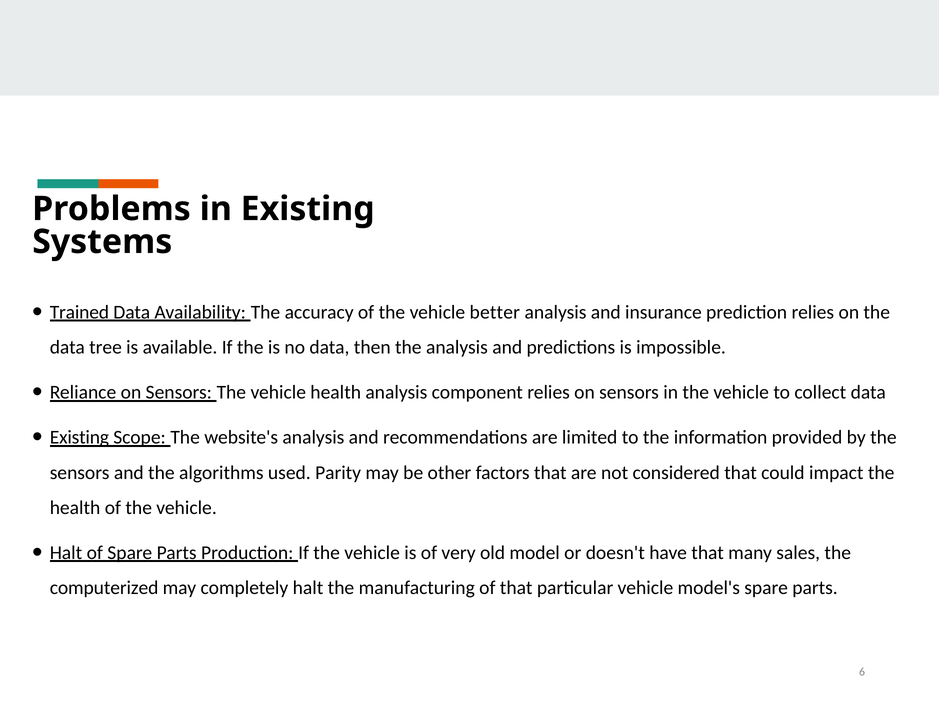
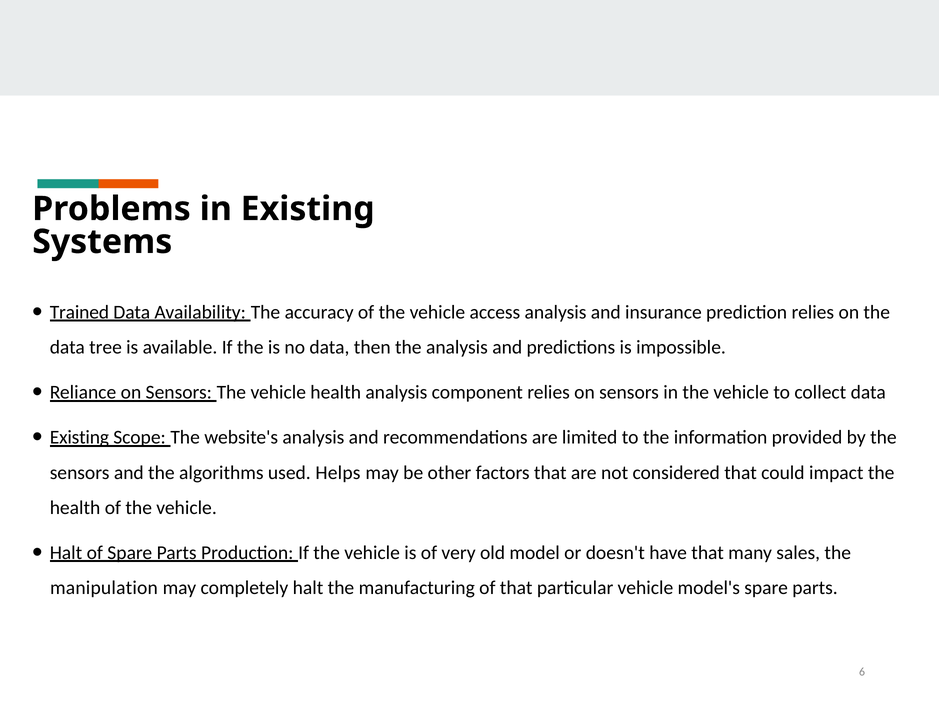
better: better -> access (495, 312)
Parity: Parity -> Helps (338, 473)
computerized: computerized -> manipulation (104, 588)
